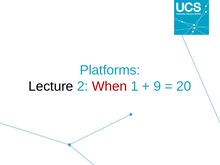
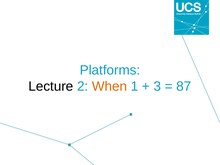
When colour: red -> orange (109, 86)
9: 9 -> 3 (157, 86)
20: 20 -> 87 (184, 86)
